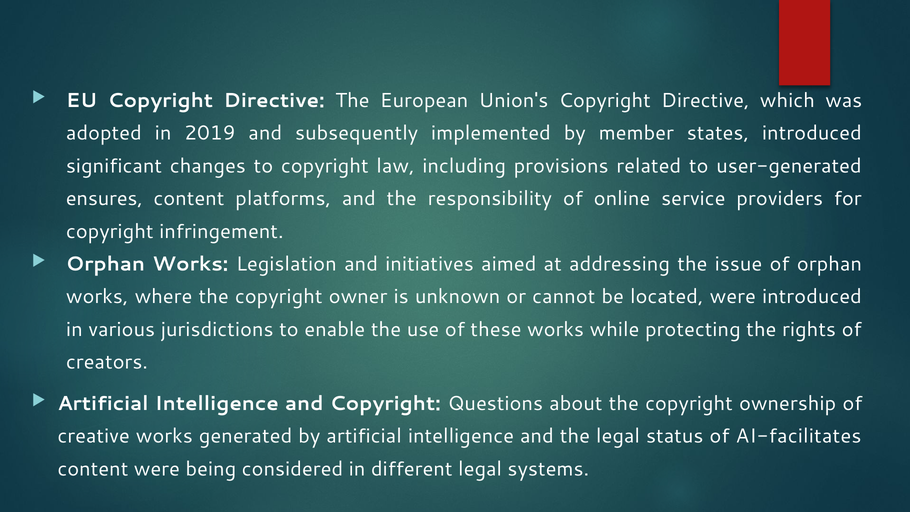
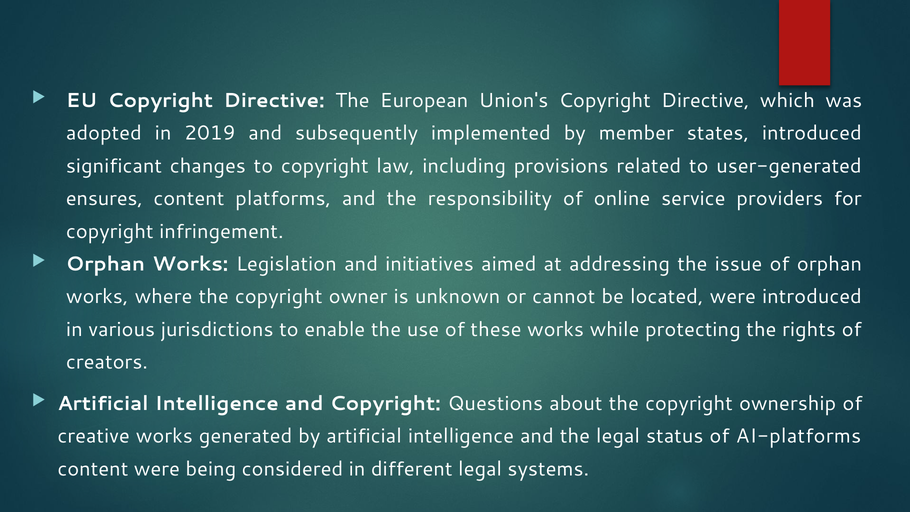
AI-facilitates: AI-facilitates -> AI-platforms (799, 436)
